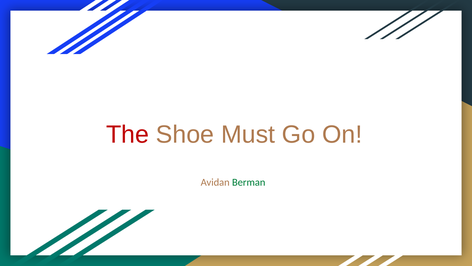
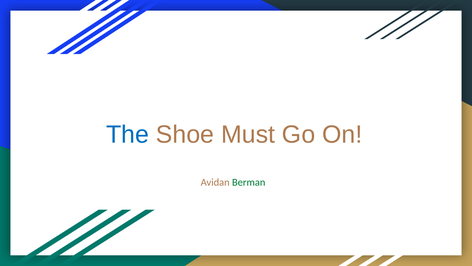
The colour: red -> blue (128, 134)
